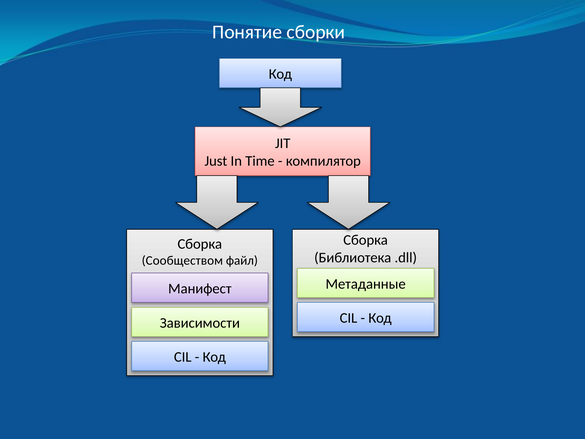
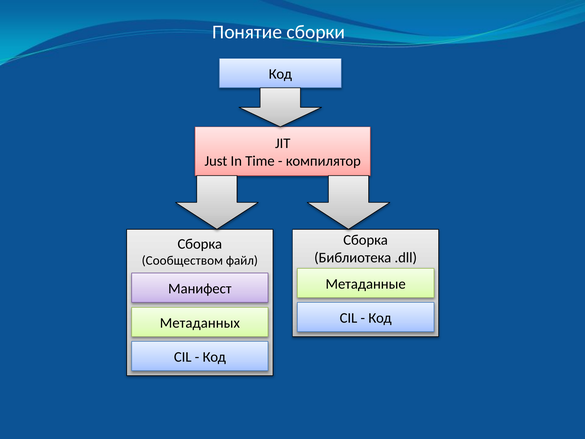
Зависимости: Зависимости -> Метаданных (200, 323)
